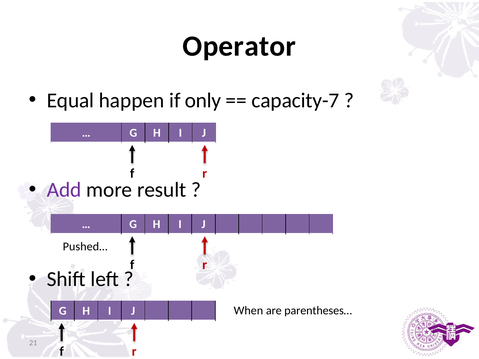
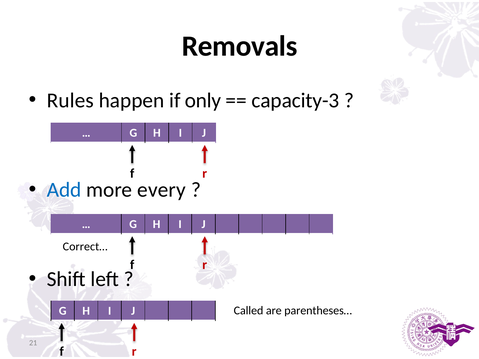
Operator: Operator -> Removals (240, 46)
Equal: Equal -> Rules (70, 100)
capacity-7: capacity-7 -> capacity-3 (295, 100)
Add colour: purple -> blue (64, 190)
result: result -> every (162, 190)
Pushed…: Pushed… -> Correct… (85, 247)
When: When -> Called (248, 311)
